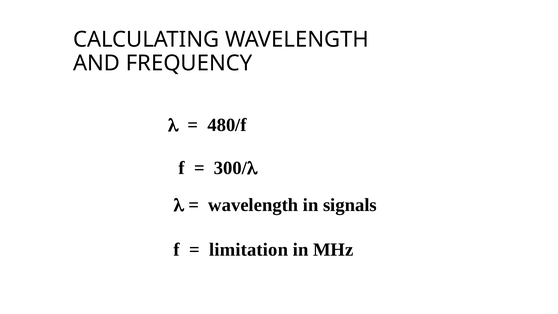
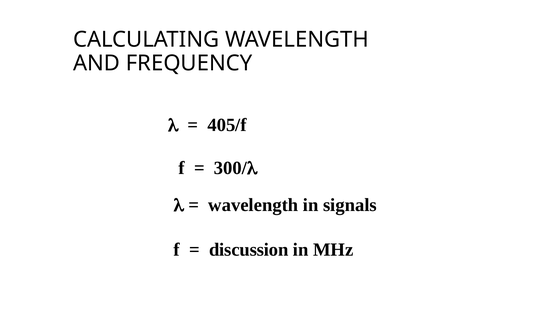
480/f: 480/f -> 405/f (227, 125)
limitation: limitation -> discussion (249, 250)
